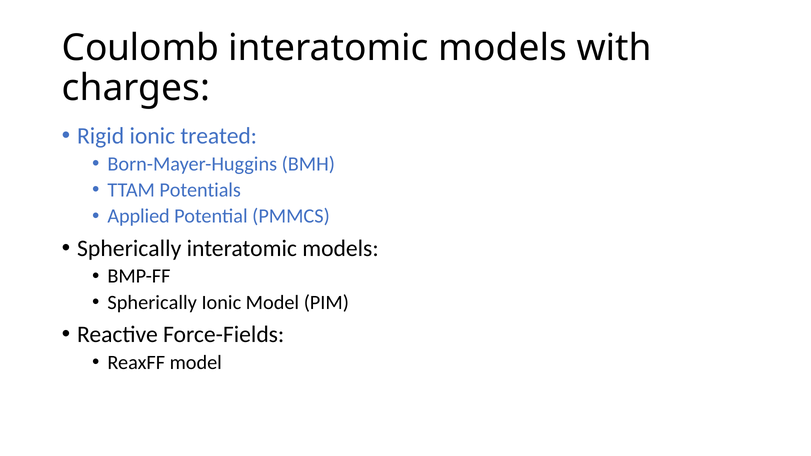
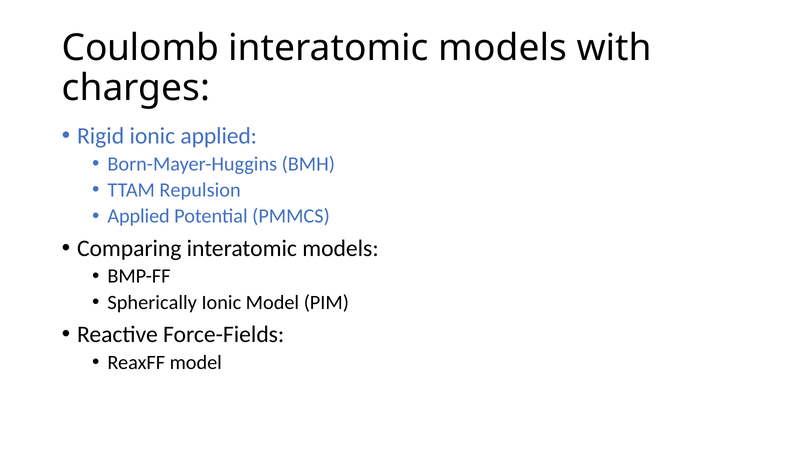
ionic treated: treated -> applied (219, 136)
Potentials: Potentials -> Repulsion (200, 190)
Spherically: Spherically -> Comparing (129, 248)
